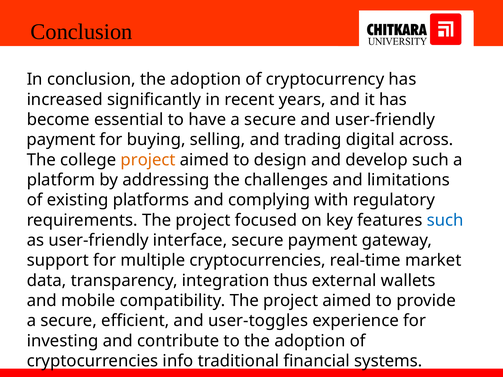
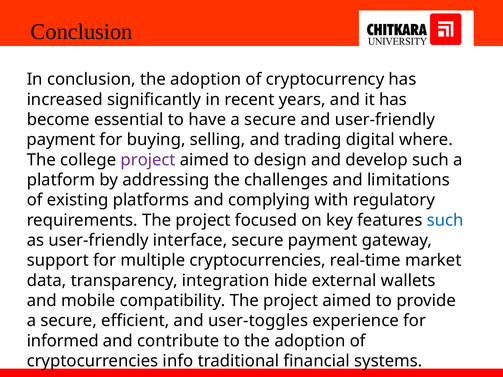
across: across -> where (426, 140)
project colour: orange -> purple (148, 160)
thus: thus -> hide (291, 281)
investing: investing -> informed (63, 341)
